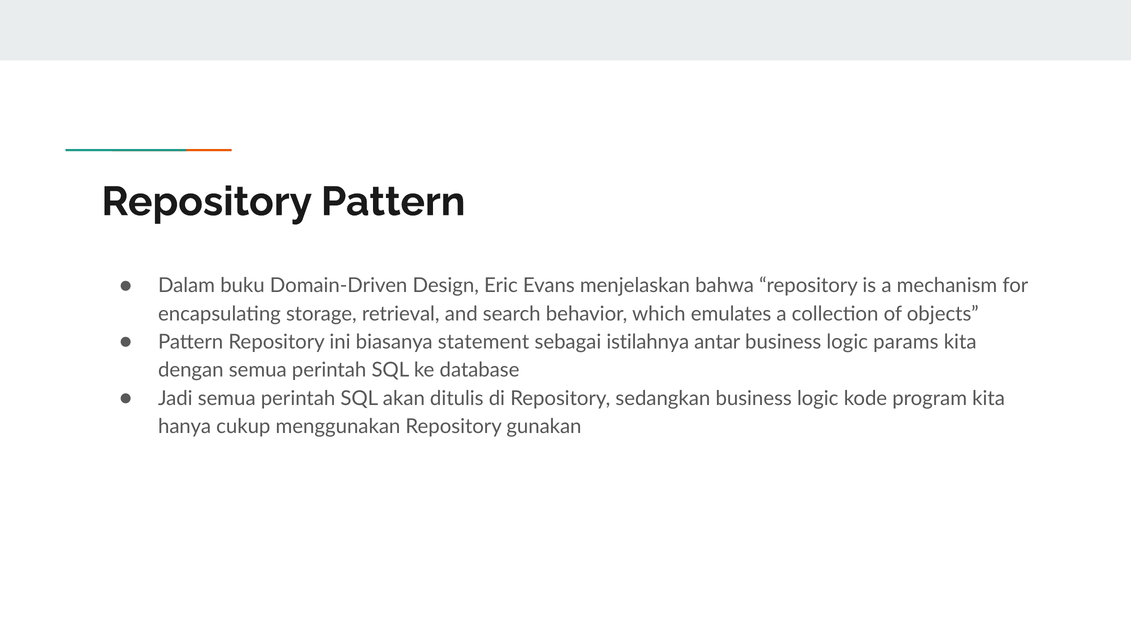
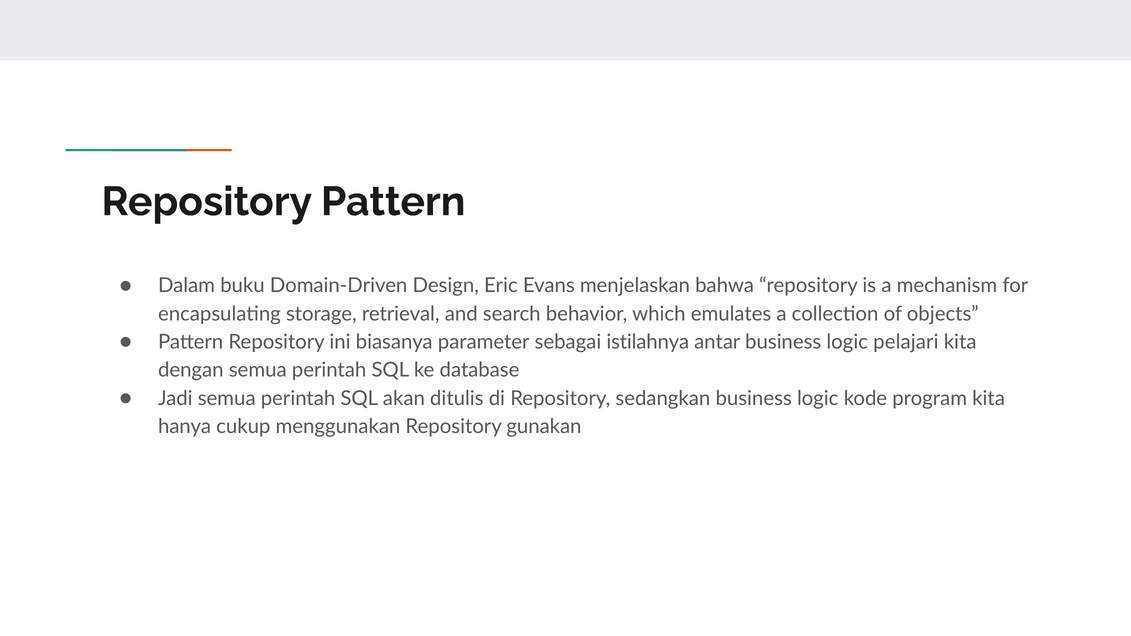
statement: statement -> parameter (484, 342)
params: params -> pelajari (906, 342)
